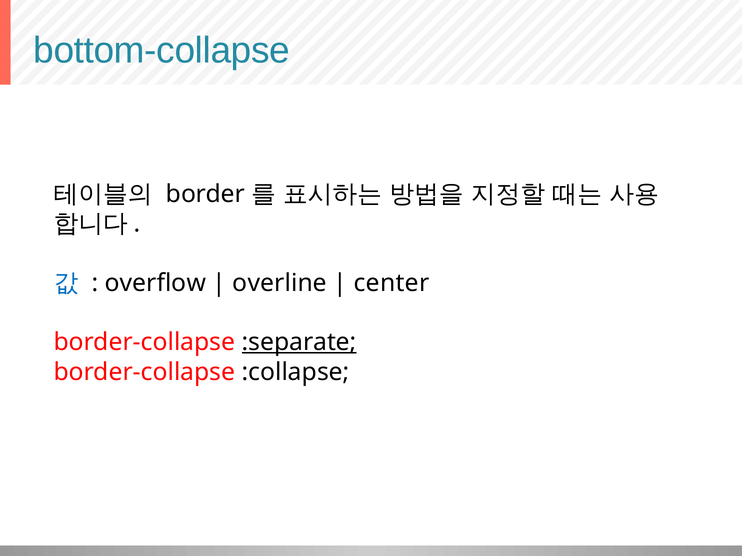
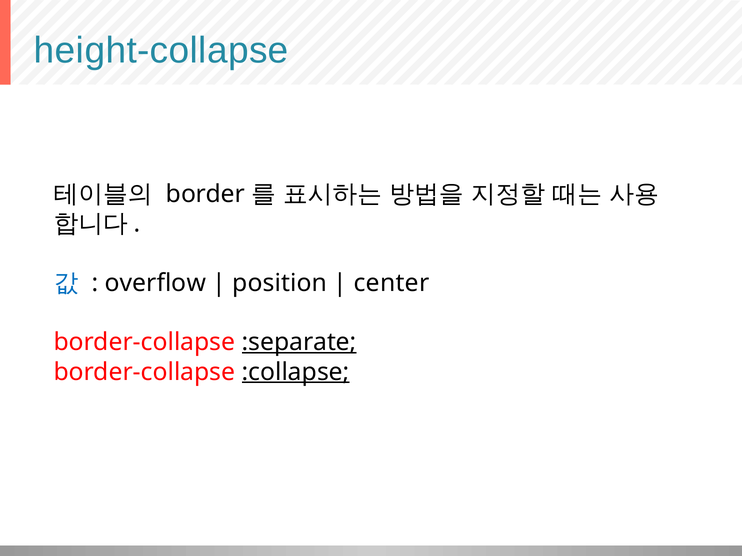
bottom-collapse: bottom-collapse -> height-collapse (161, 51)
overline: overline -> position (280, 283)
:collapse underline: none -> present (296, 372)
